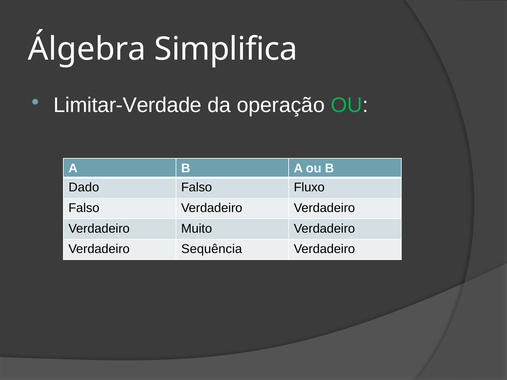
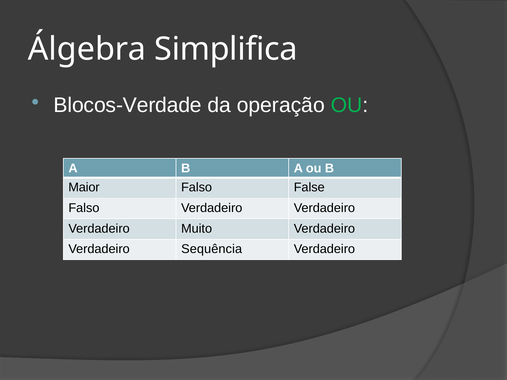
Limitar-Verdade: Limitar-Verdade -> Blocos-Verdade (128, 105)
Dado: Dado -> Maior (84, 188)
Fluxo: Fluxo -> False (309, 188)
